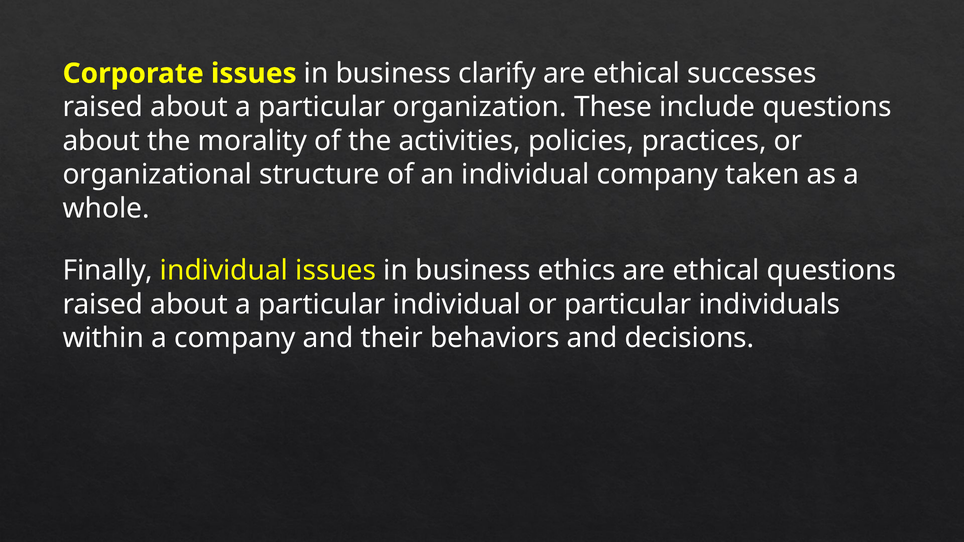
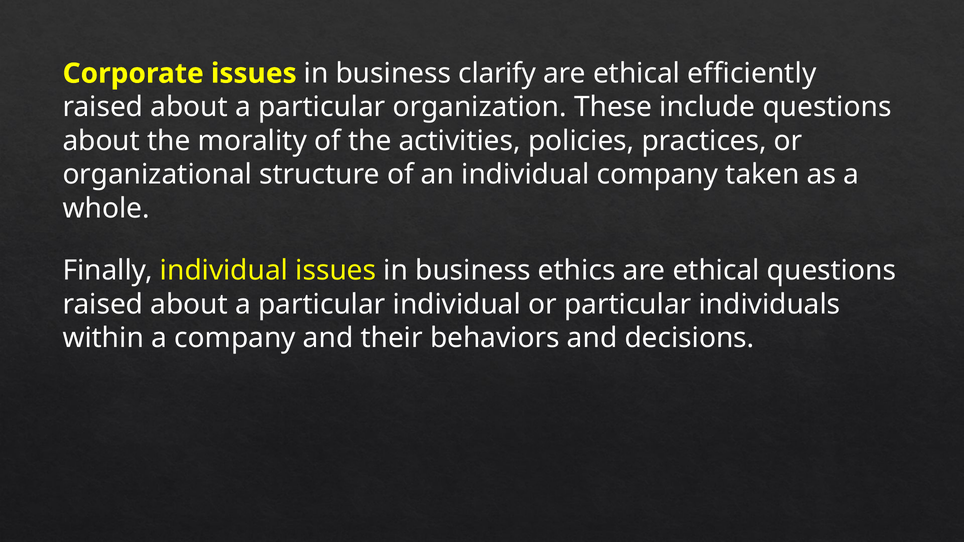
successes: successes -> efficiently (752, 73)
